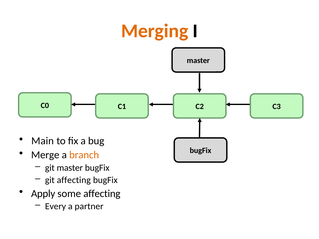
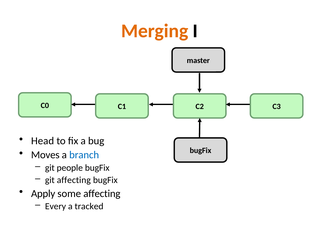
Main: Main -> Head (43, 141)
Merge: Merge -> Moves (45, 155)
branch colour: orange -> blue (84, 155)
git master: master -> people (70, 168)
partner: partner -> tracked (89, 207)
